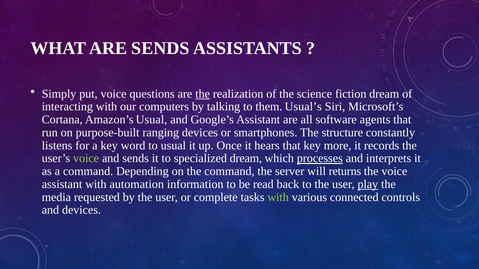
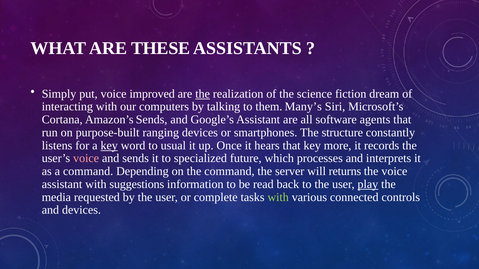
ARE SENDS: SENDS -> THESE (161, 48)
questions: questions -> improved (152, 94)
Usual’s: Usual’s -> Many’s (303, 107)
Amazon’s Usual: Usual -> Sends (152, 120)
key underline: none -> present (109, 146)
voice colour: light green -> pink (86, 159)
specialized dream: dream -> future (246, 159)
processes underline: present -> none (320, 159)
automation: automation -> suggestions (137, 184)
